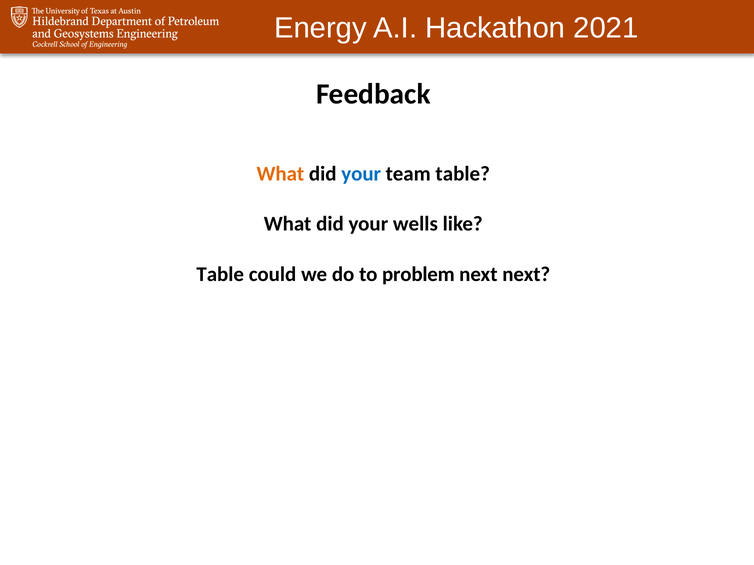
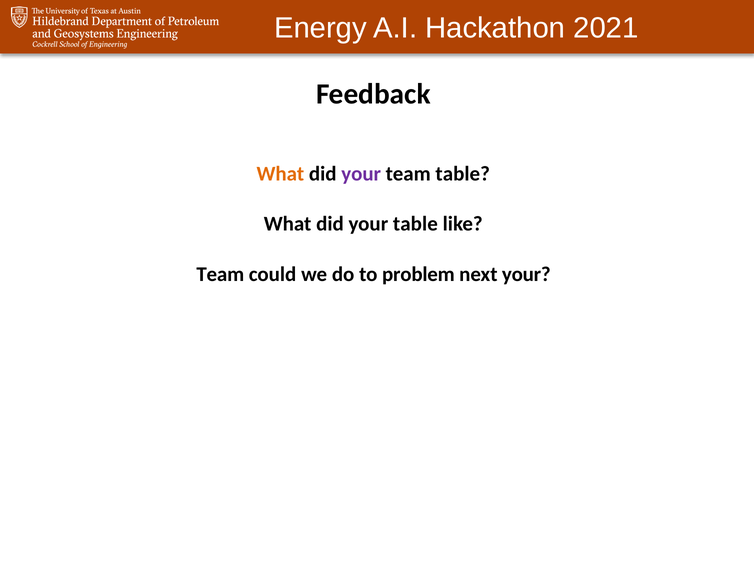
your colour: blue -> purple (361, 174)
your wells: wells -> table (415, 224)
Table: Table -> Team (220, 275)
next next: next -> your (526, 275)
